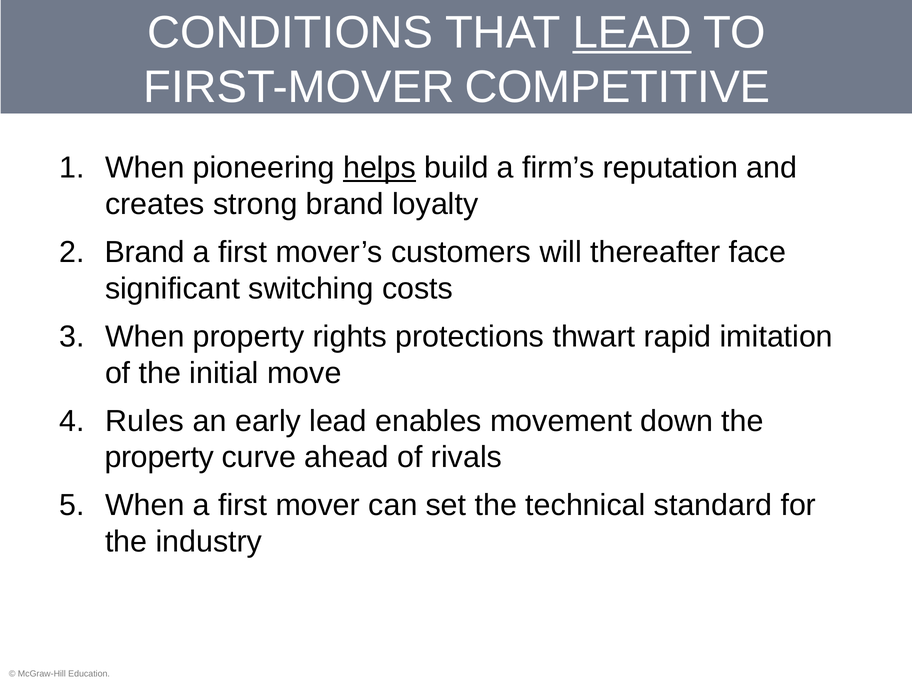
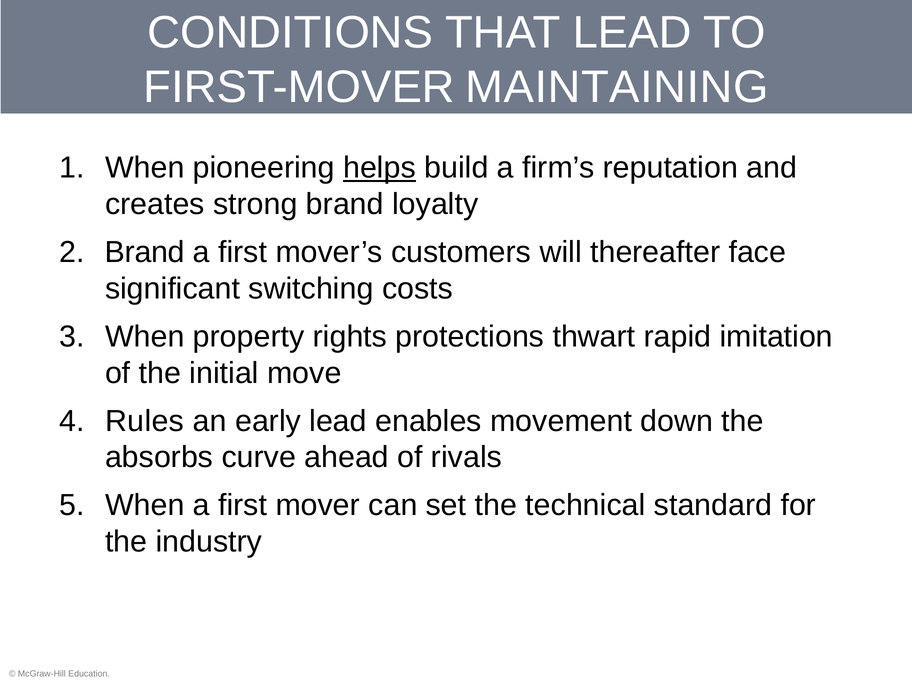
LEAD underline: present -> none (632, 33)
COMPETITIVE: COMPETITIVE -> MAINTAINING (617, 87)
property: property -> absorbs (159, 457)
